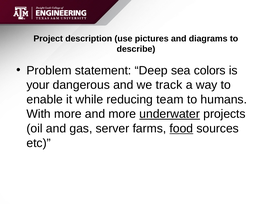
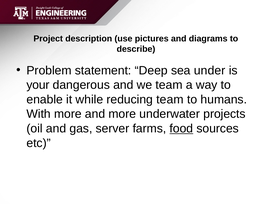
colors: colors -> under (210, 70)
we track: track -> team (169, 85)
underwater underline: present -> none (170, 114)
